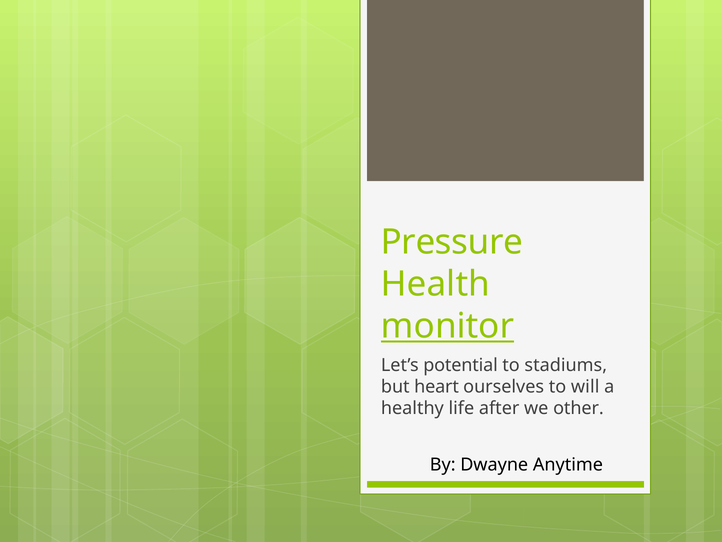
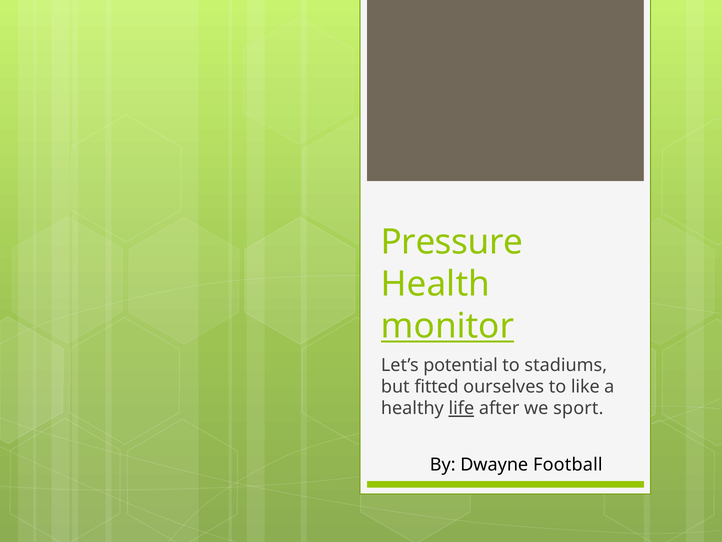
heart: heart -> fitted (437, 386)
will: will -> like (585, 386)
life underline: none -> present (461, 408)
other: other -> sport (578, 408)
Anytime: Anytime -> Football (568, 464)
